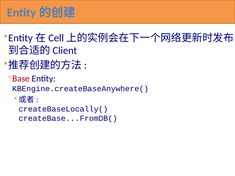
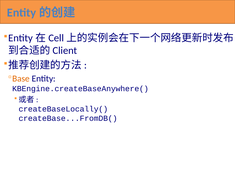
Base colour: red -> orange (21, 79)
